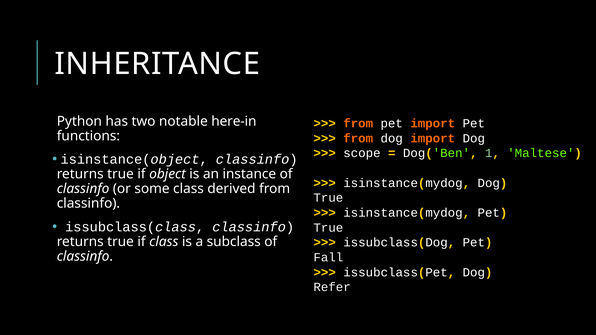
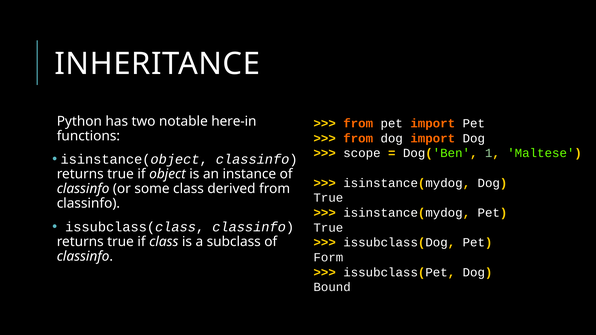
Fall: Fall -> Form (328, 258)
Refer: Refer -> Bound (332, 287)
